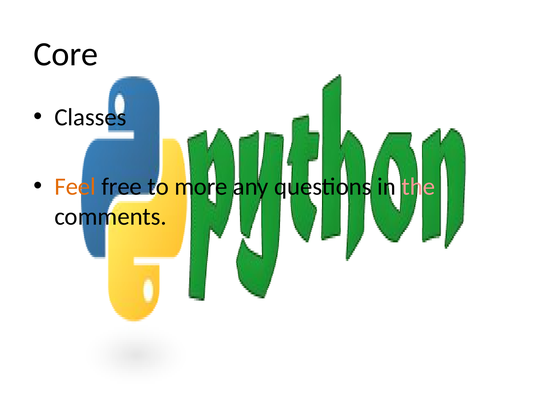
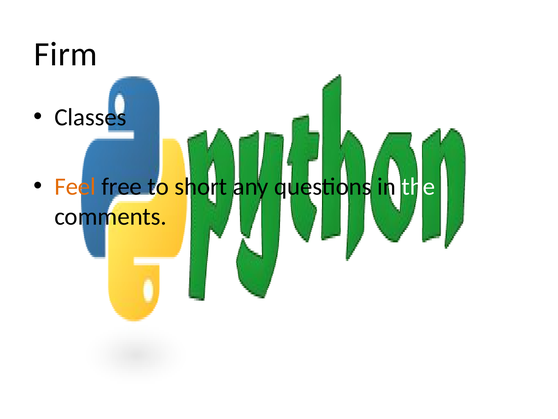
Core: Core -> Firm (66, 54)
more: more -> short (201, 187)
the colour: pink -> white (418, 187)
